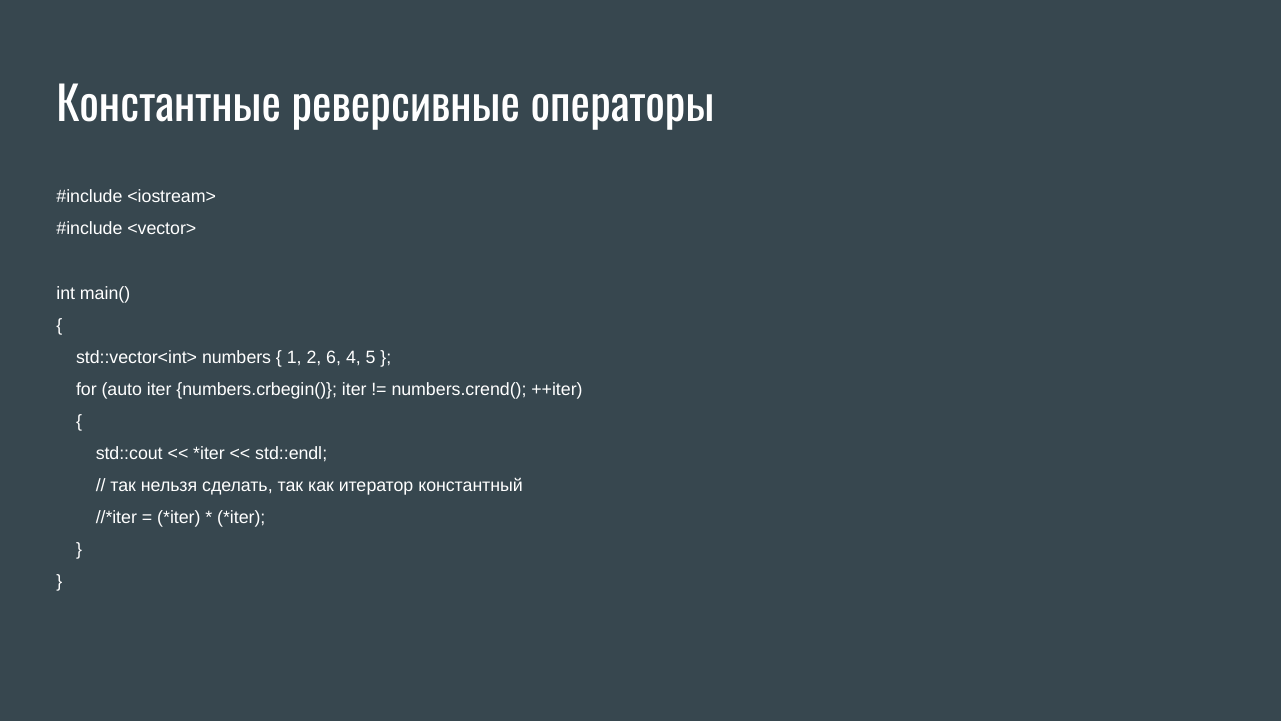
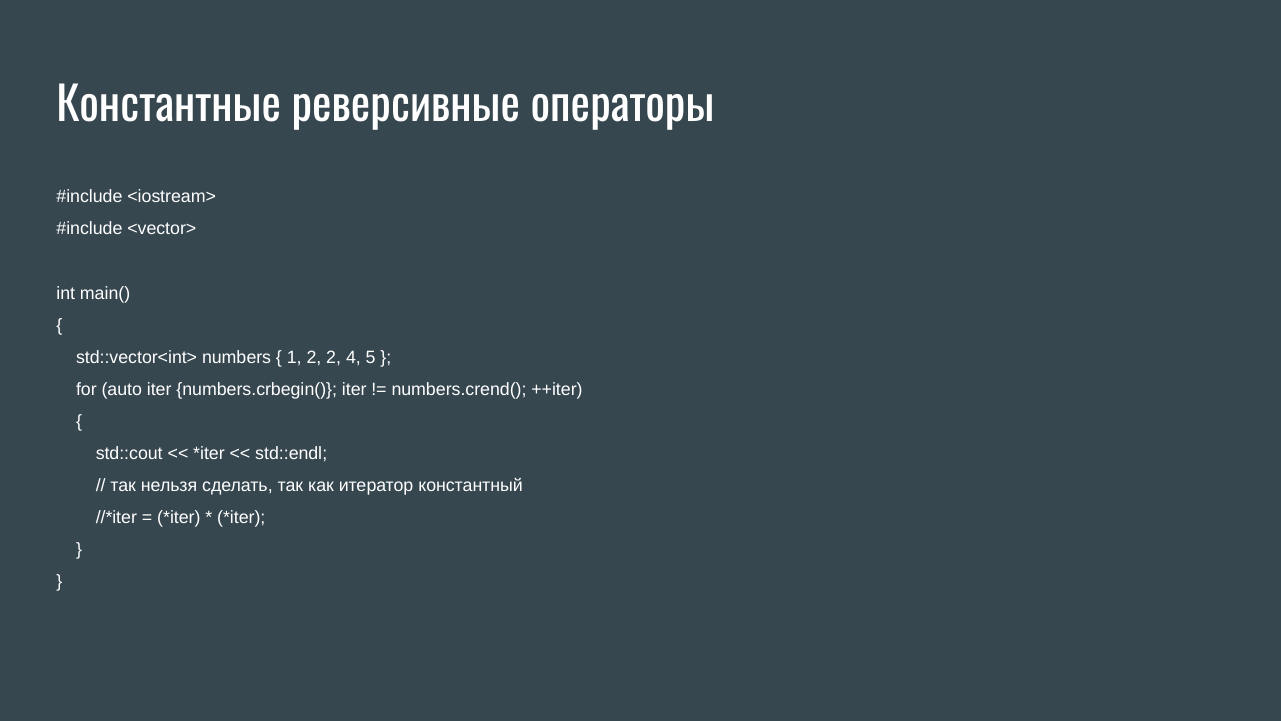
2 6: 6 -> 2 (334, 357)
